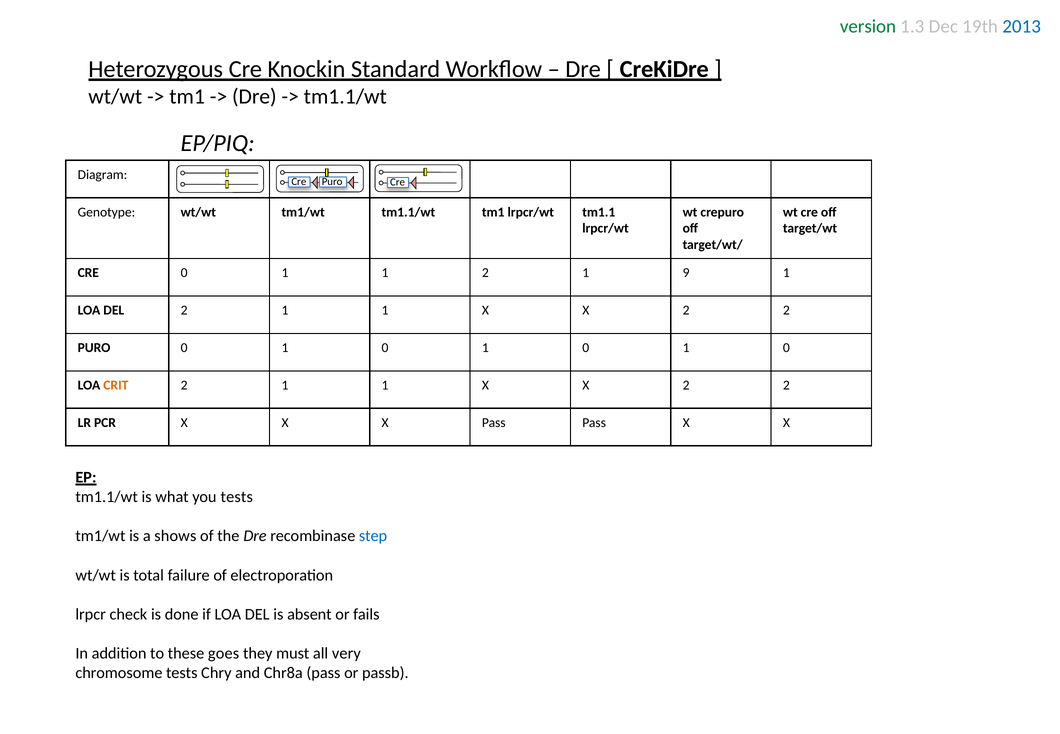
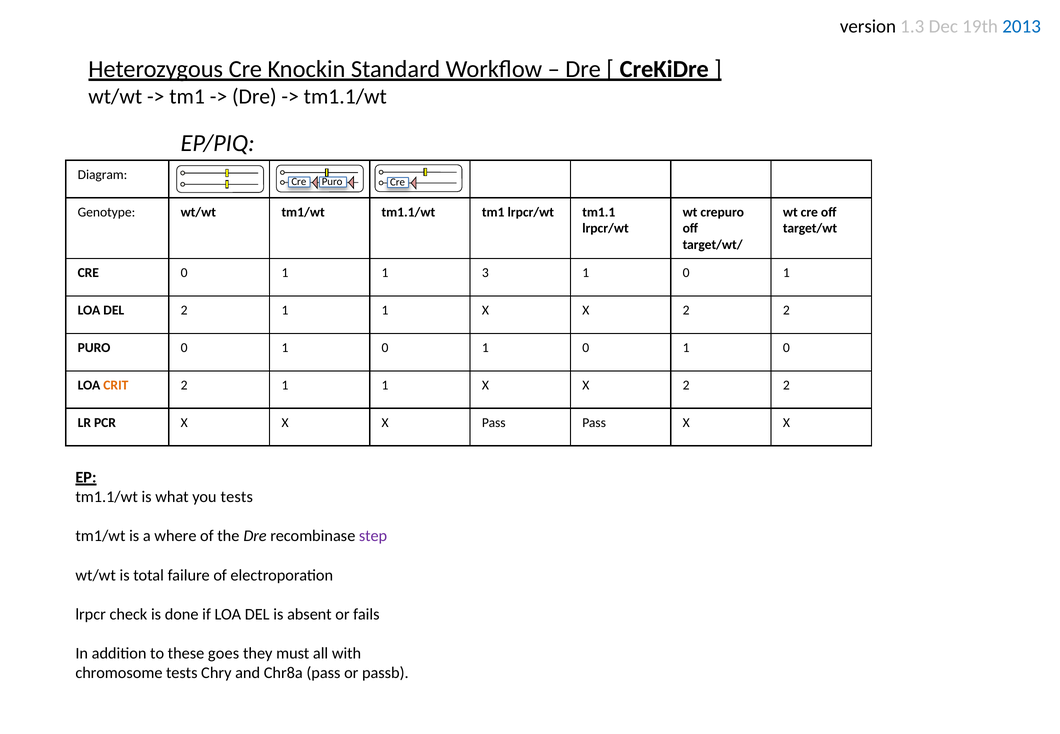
version colour: green -> black (868, 26)
1 2: 2 -> 3 (485, 273)
9: 9 -> 0 (686, 273)
shows: shows -> where (175, 536)
step colour: blue -> purple (373, 536)
very: very -> with (347, 653)
